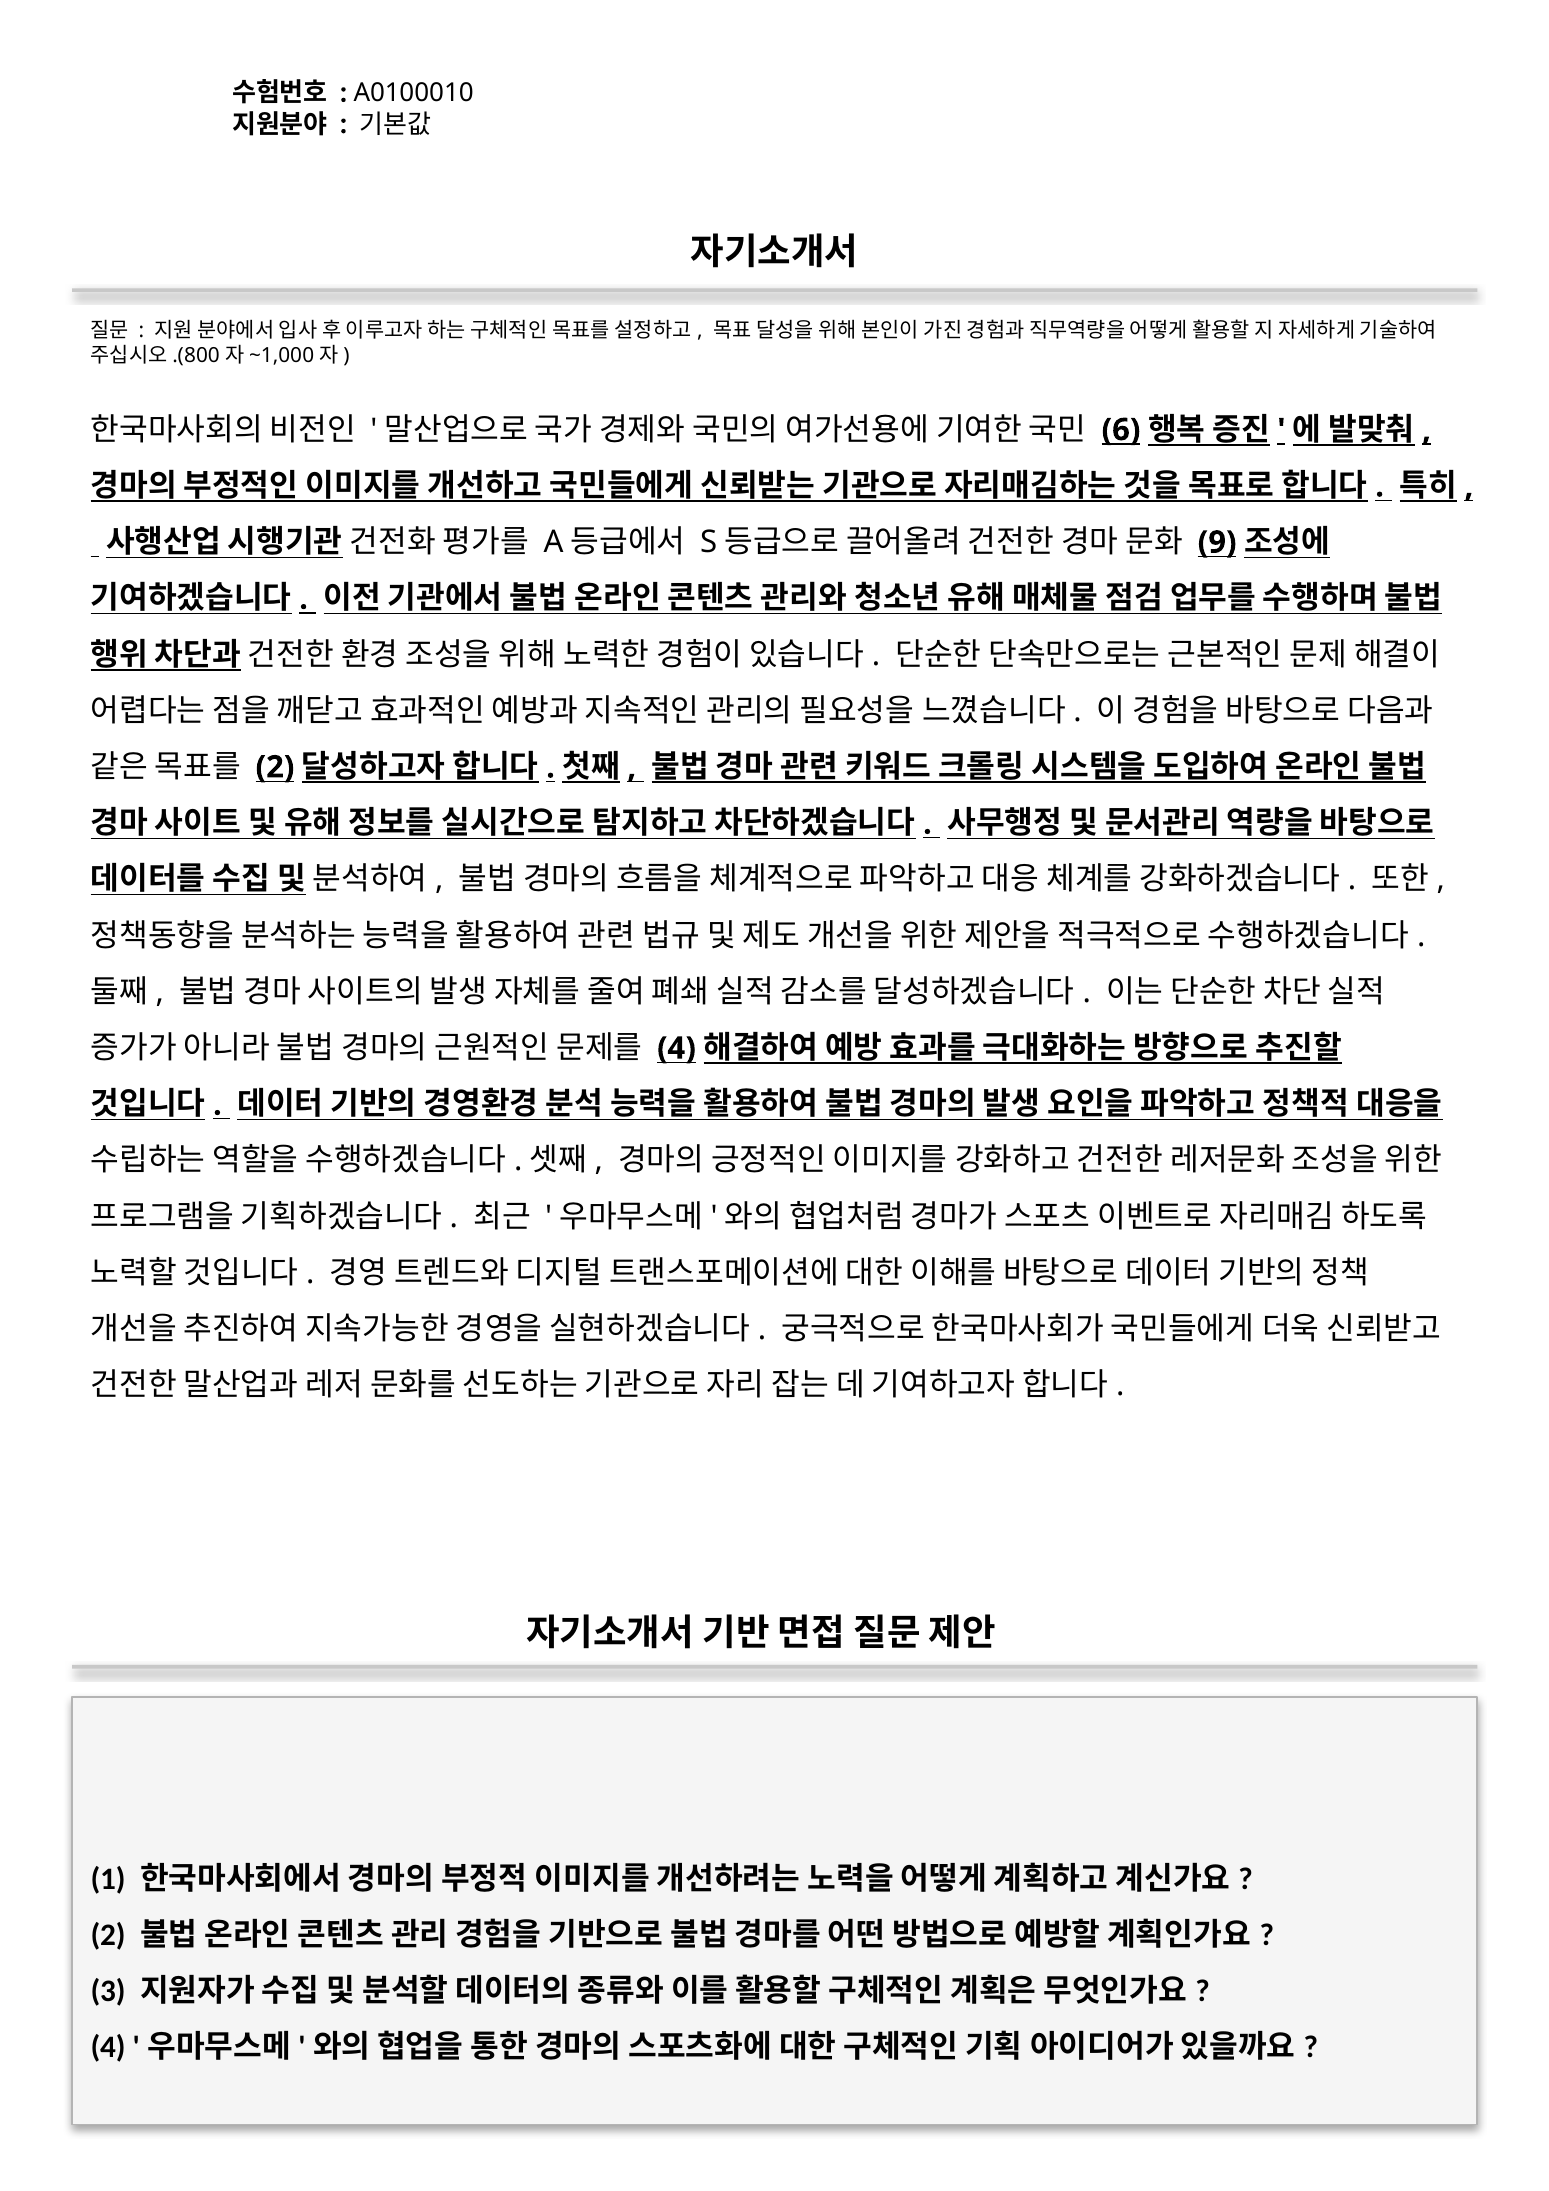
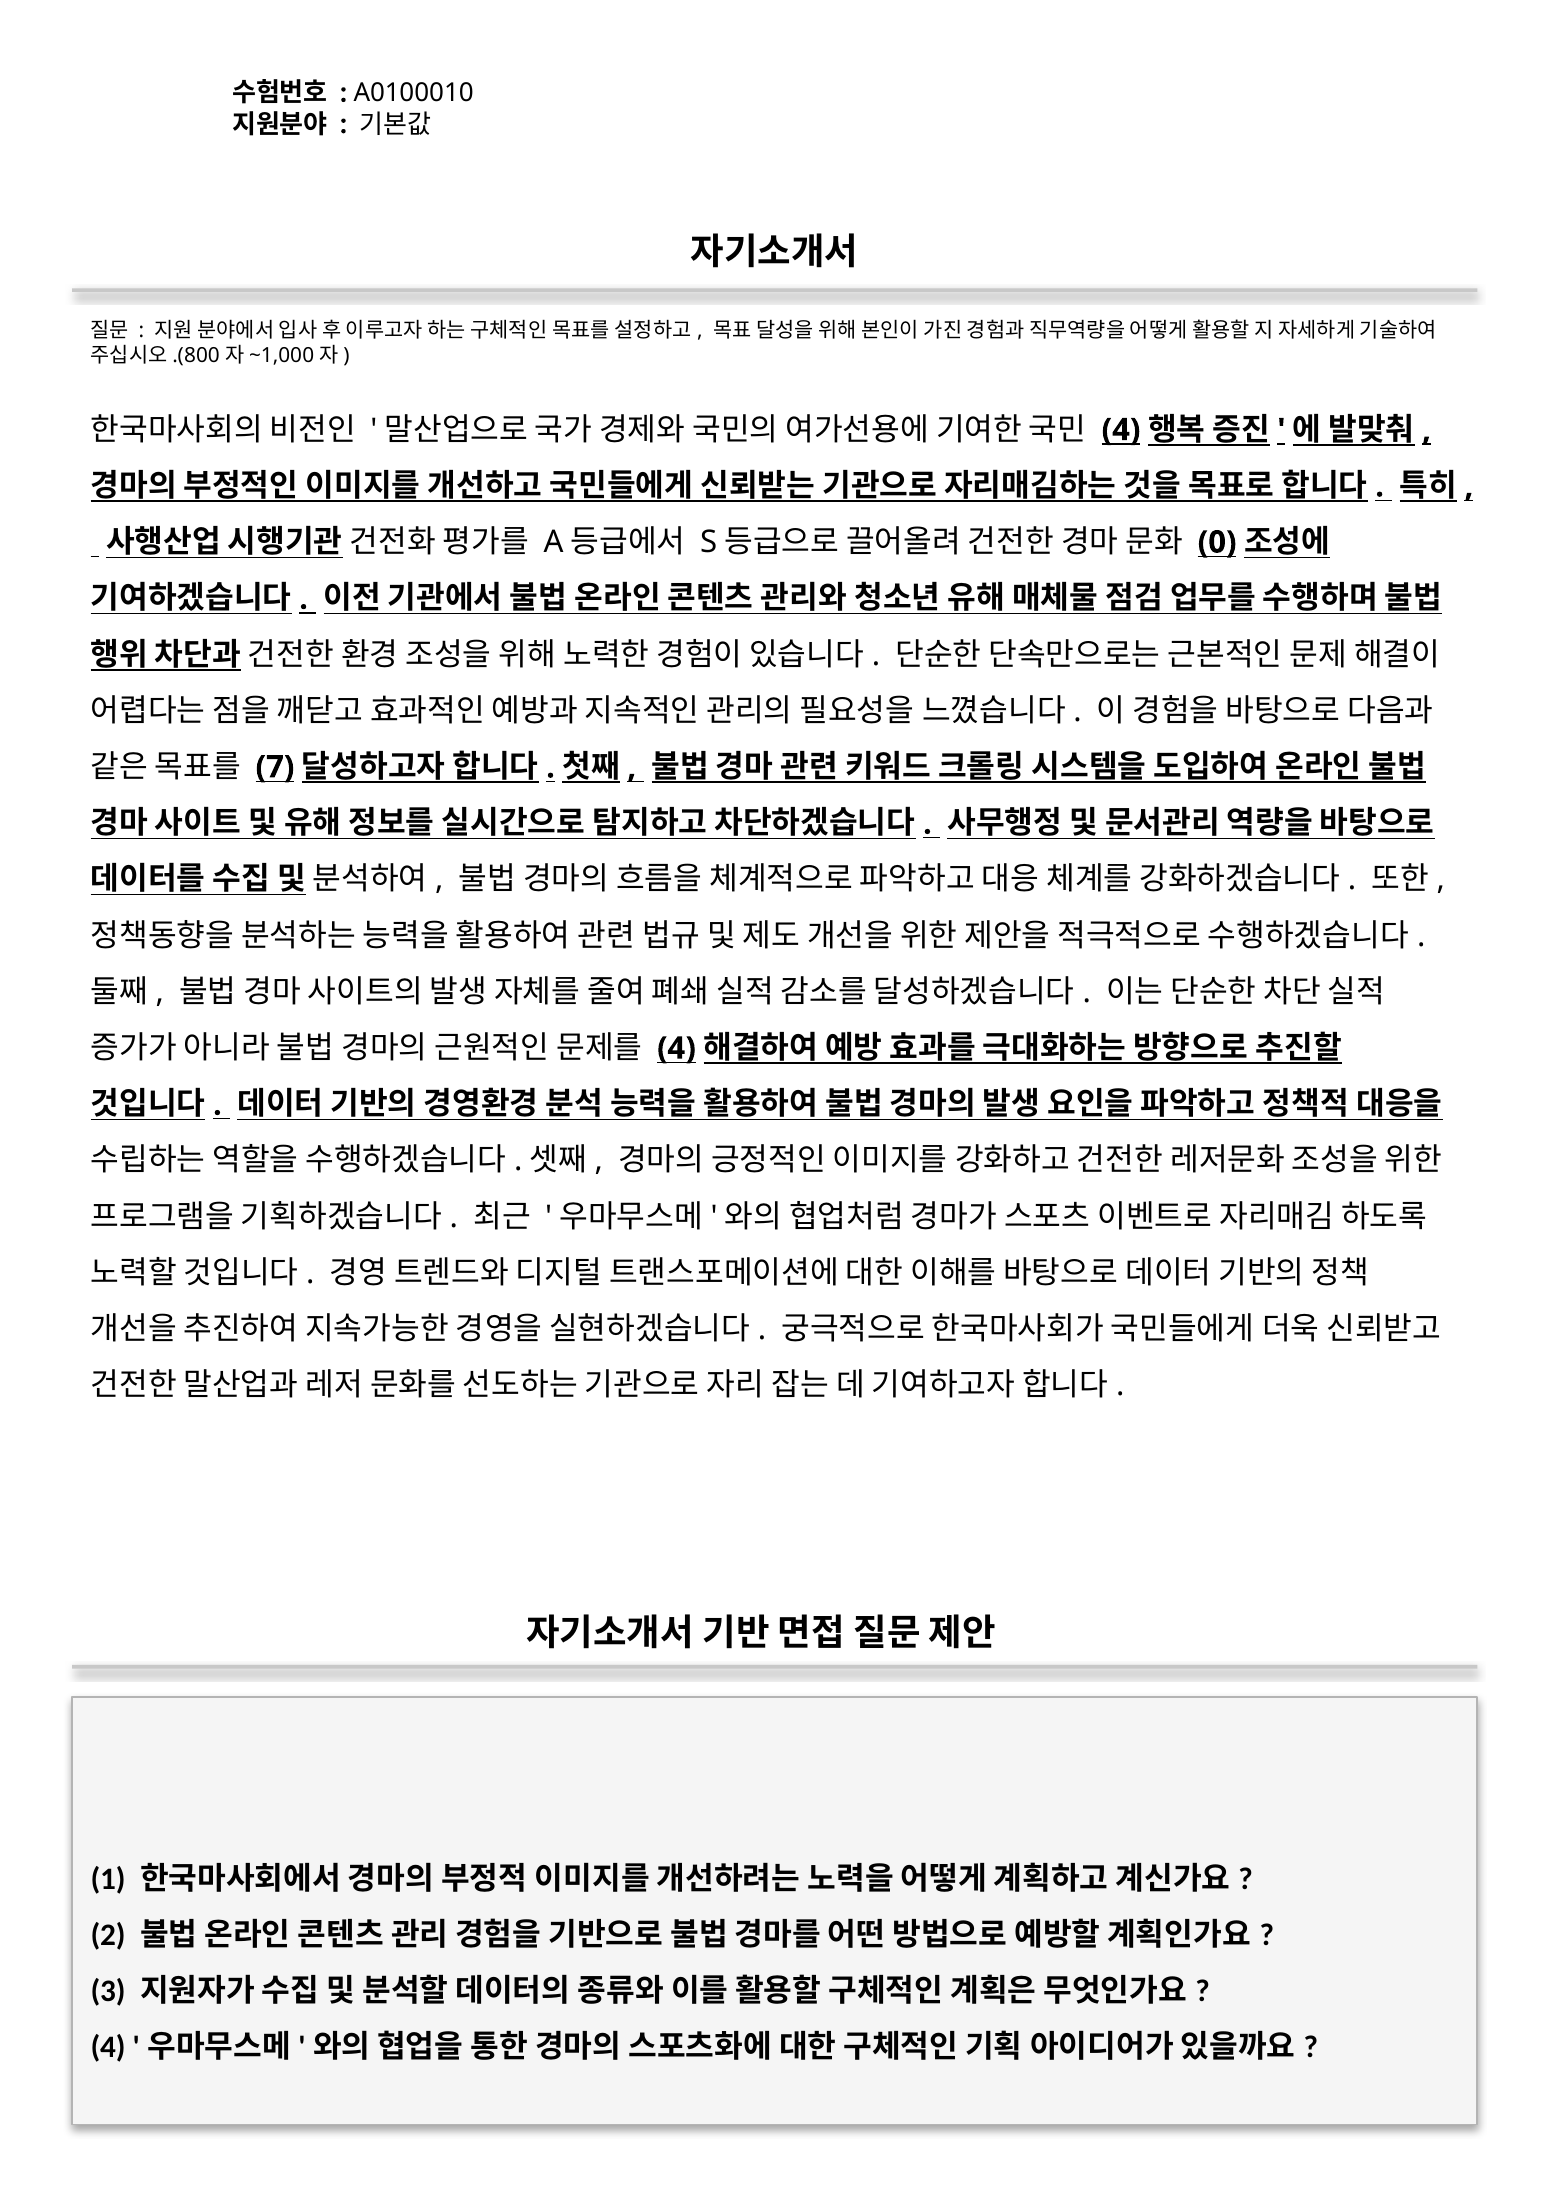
6: 6 -> 4 (1121, 430)
9: 9 -> 0 (1217, 542)
2: 2 -> 7 (275, 767)
